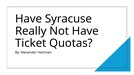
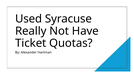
Have: Have -> Used (29, 19)
